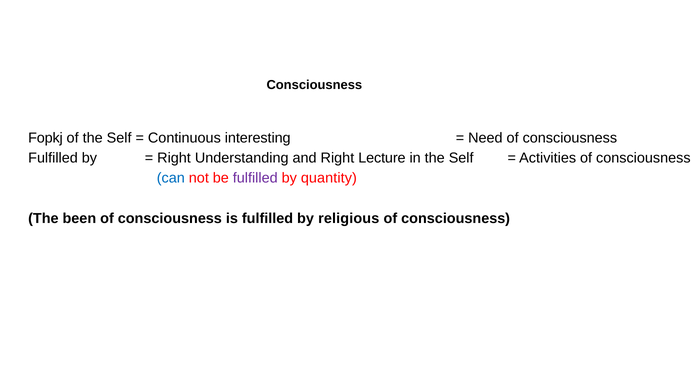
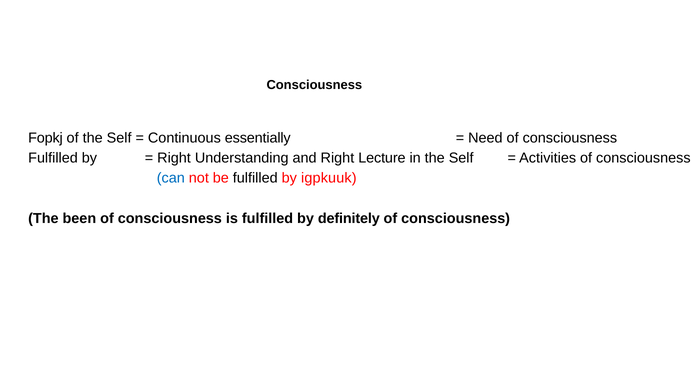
interesting: interesting -> essentially (258, 138)
fulfilled colour: purple -> black (255, 178)
quantity: quantity -> igpkuuk (329, 178)
religious: religious -> definitely (349, 218)
